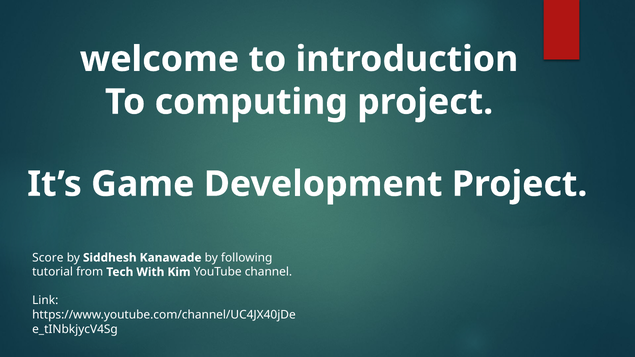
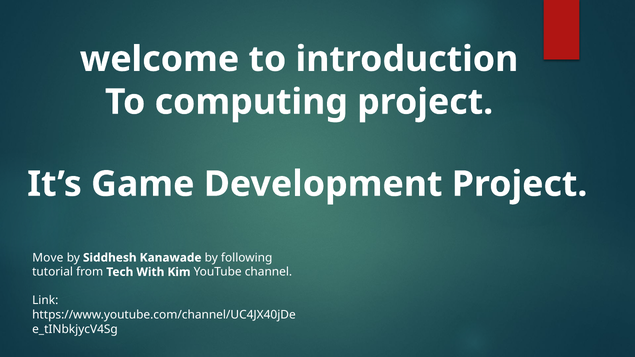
Score: Score -> Move (48, 258)
